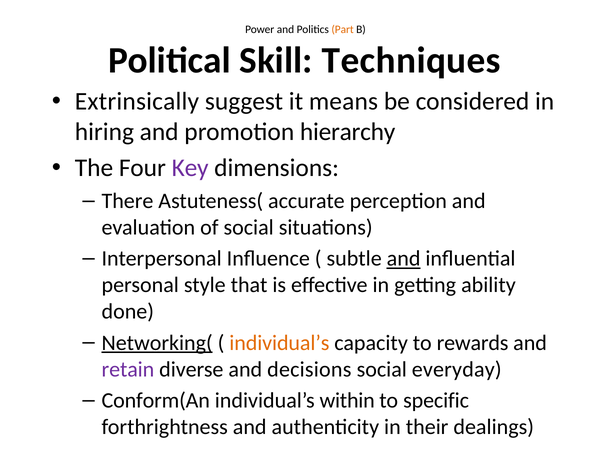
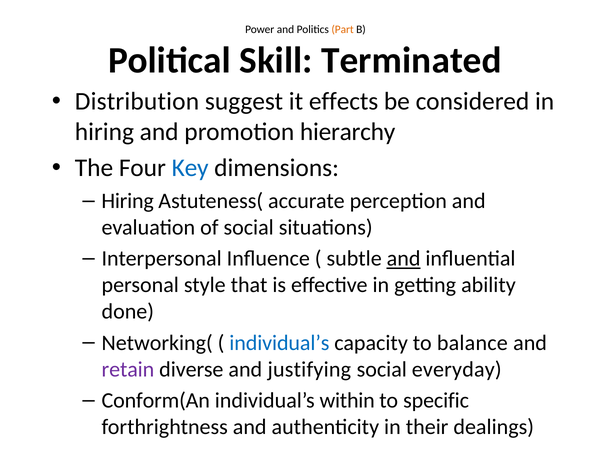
Techniques: Techniques -> Terminated (411, 60)
Extrinsically: Extrinsically -> Distribution (137, 102)
means: means -> effects (344, 102)
Key colour: purple -> blue (190, 168)
There: There -> Hiring (128, 201)
Networking( underline: present -> none (157, 343)
individual’s colour: orange -> blue (279, 343)
rewards: rewards -> balance (472, 343)
decisions: decisions -> justifying (309, 369)
